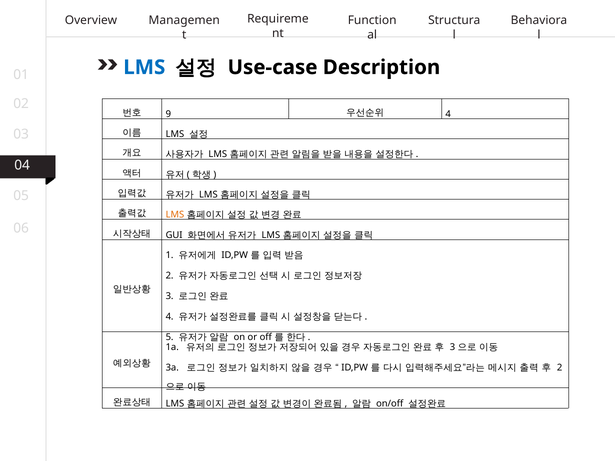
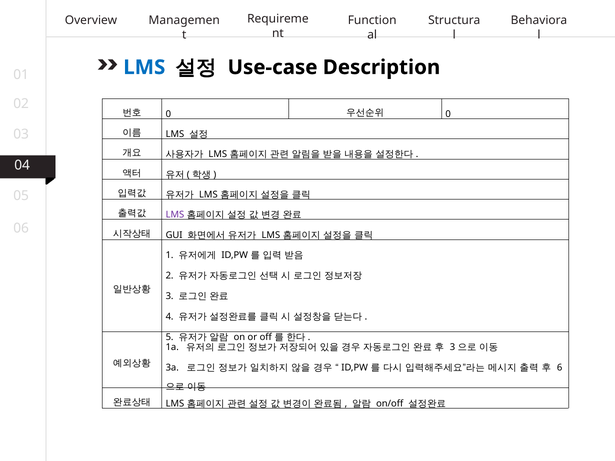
9: 9 -> 0 (168, 114)
4: 4 -> 0 (448, 114)
LMS colour: orange -> purple (175, 215)
2: 2 -> 6 (560, 368)
